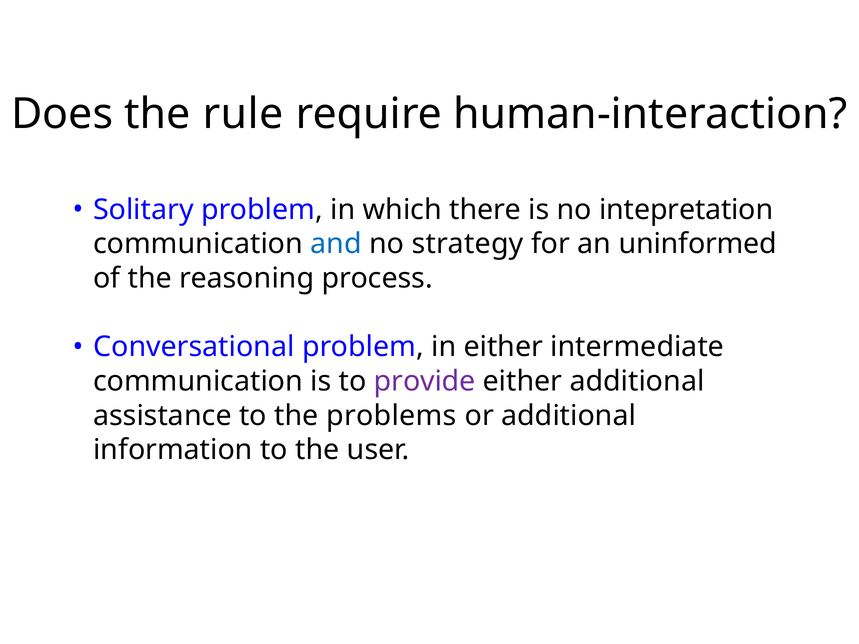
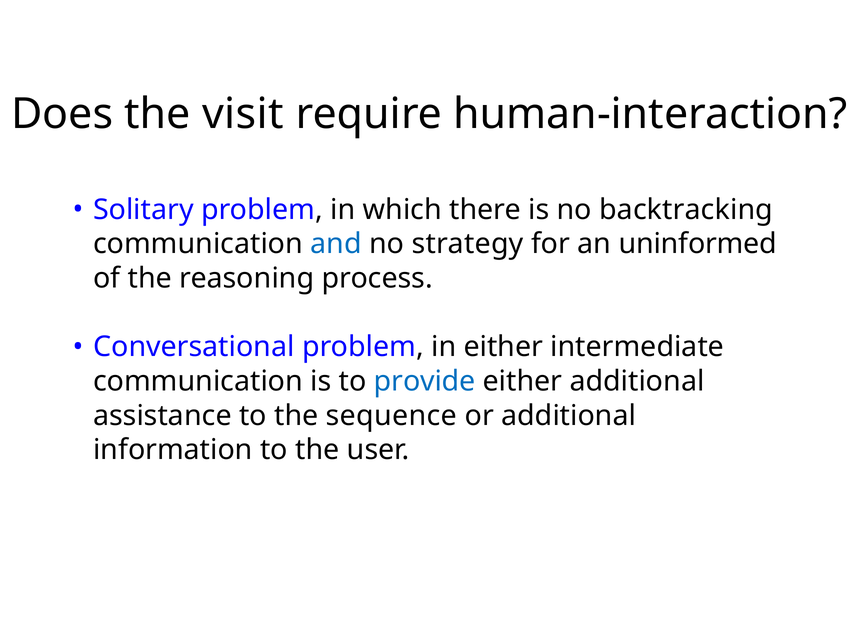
rule: rule -> visit (243, 114)
intepretation: intepretation -> backtracking (686, 210)
provide colour: purple -> blue (425, 381)
problems: problems -> sequence (391, 416)
